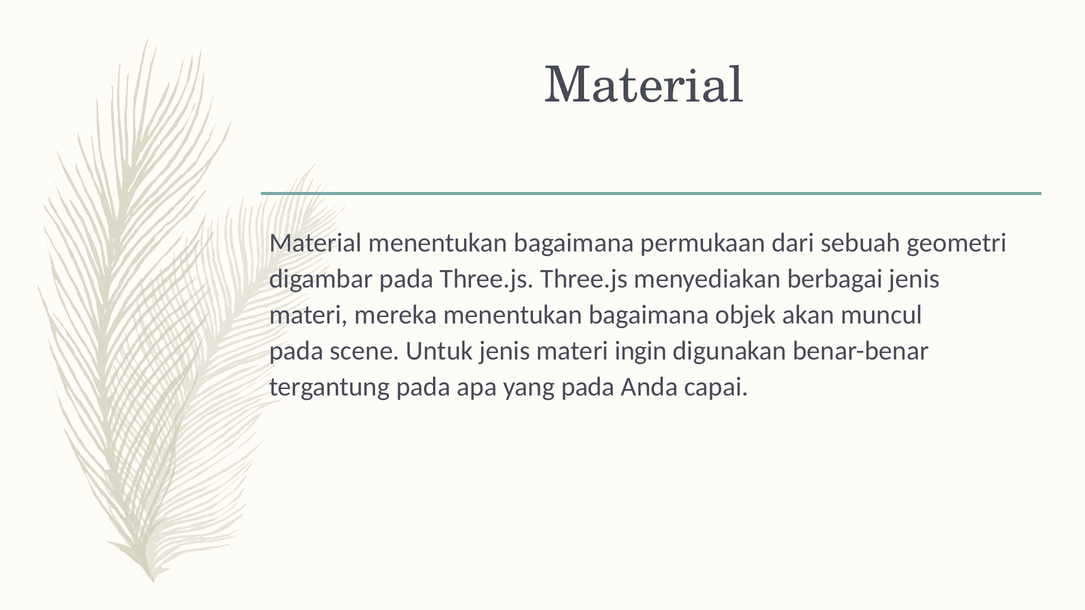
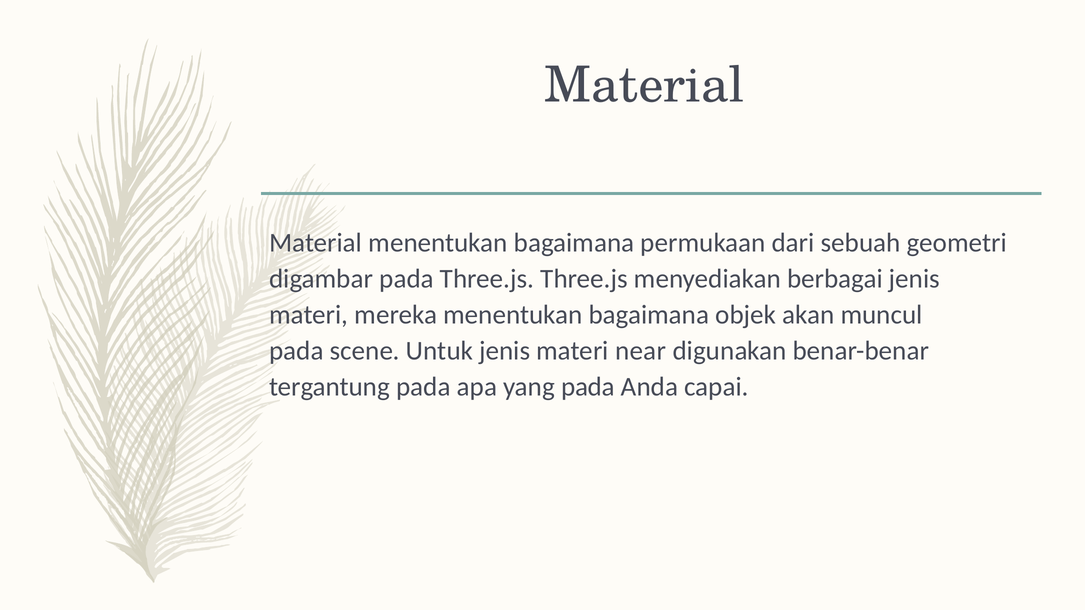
ingin: ingin -> near (641, 351)
